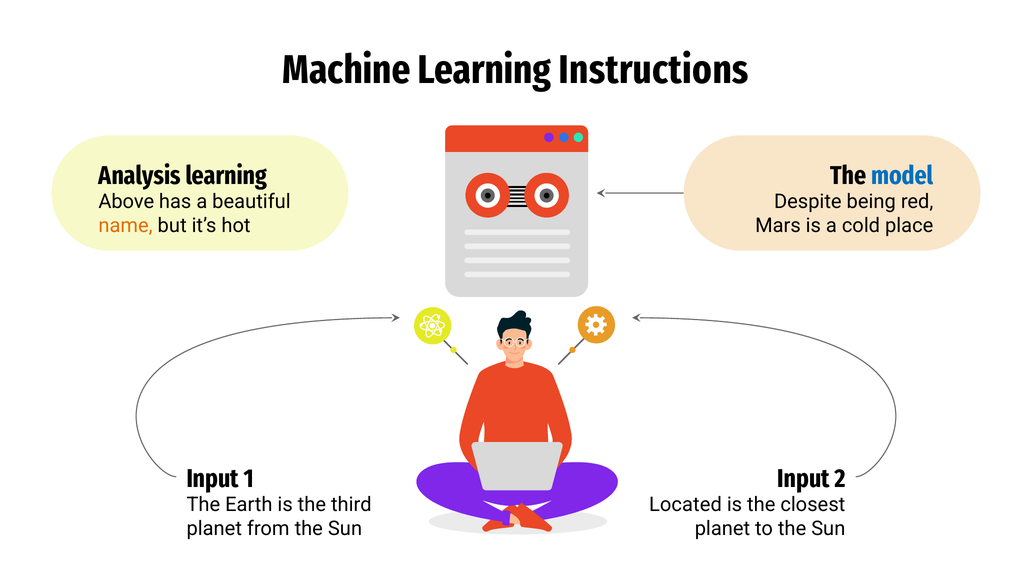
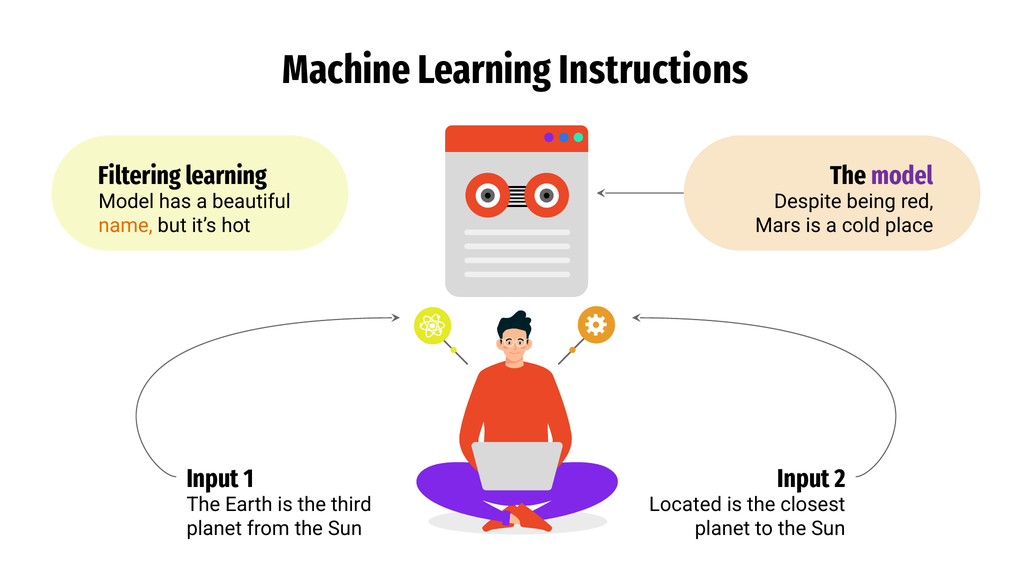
Analysis: Analysis -> Filtering (140, 175)
model colour: blue -> purple (902, 175)
Above: Above -> Model (126, 201)
